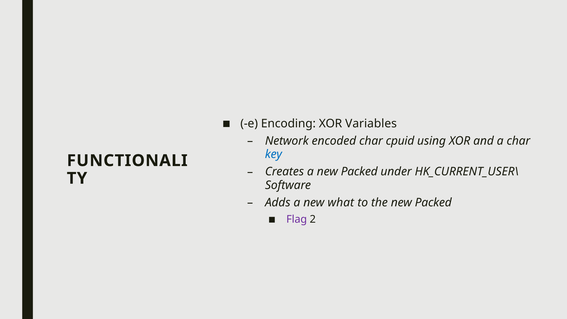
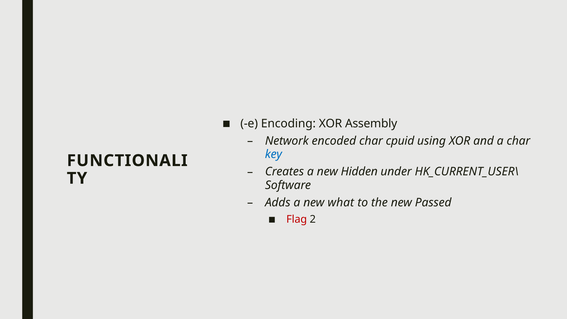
Variables: Variables -> Assembly (371, 123)
a new Packed: Packed -> Hidden (359, 172)
the new Packed: Packed -> Passed (433, 203)
Flag colour: purple -> red (297, 219)
